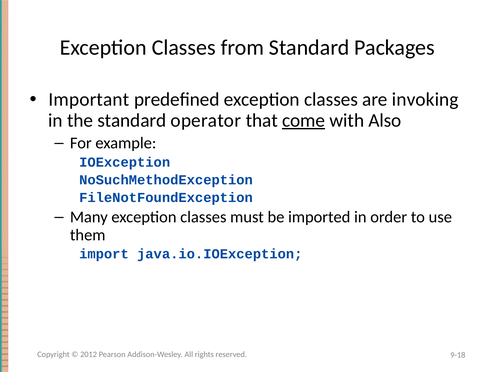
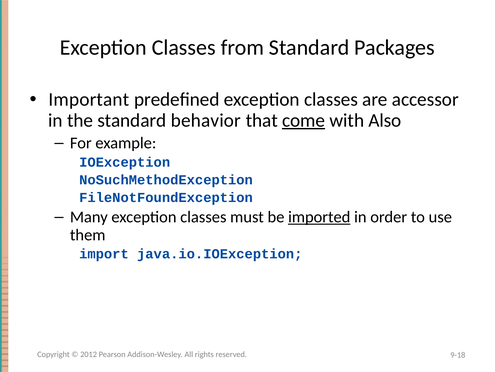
invoking: invoking -> accessor (425, 99)
operator: operator -> behavior (206, 120)
imported underline: none -> present (319, 217)
